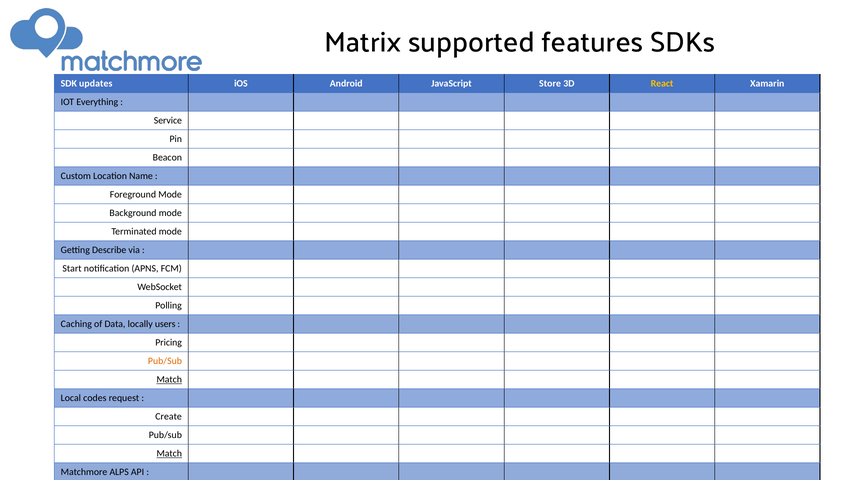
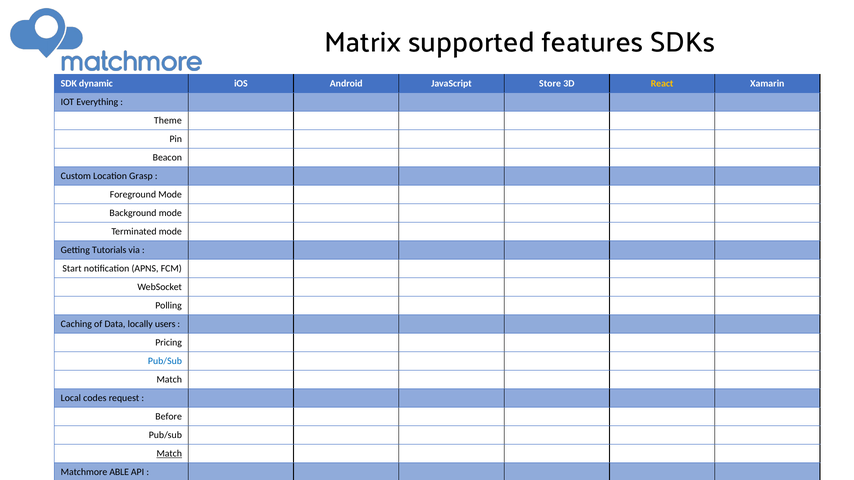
updates: updates -> dynamic (96, 84)
Service: Service -> Theme (168, 121)
Name: Name -> Grasp (141, 176)
Describe: Describe -> Tutorials (109, 250)
Pub/Sub colour: orange -> blue (165, 361)
Match underline: present -> none (169, 380)
Create: Create -> Before (169, 417)
ALPS: ALPS -> ABLE (119, 472)
